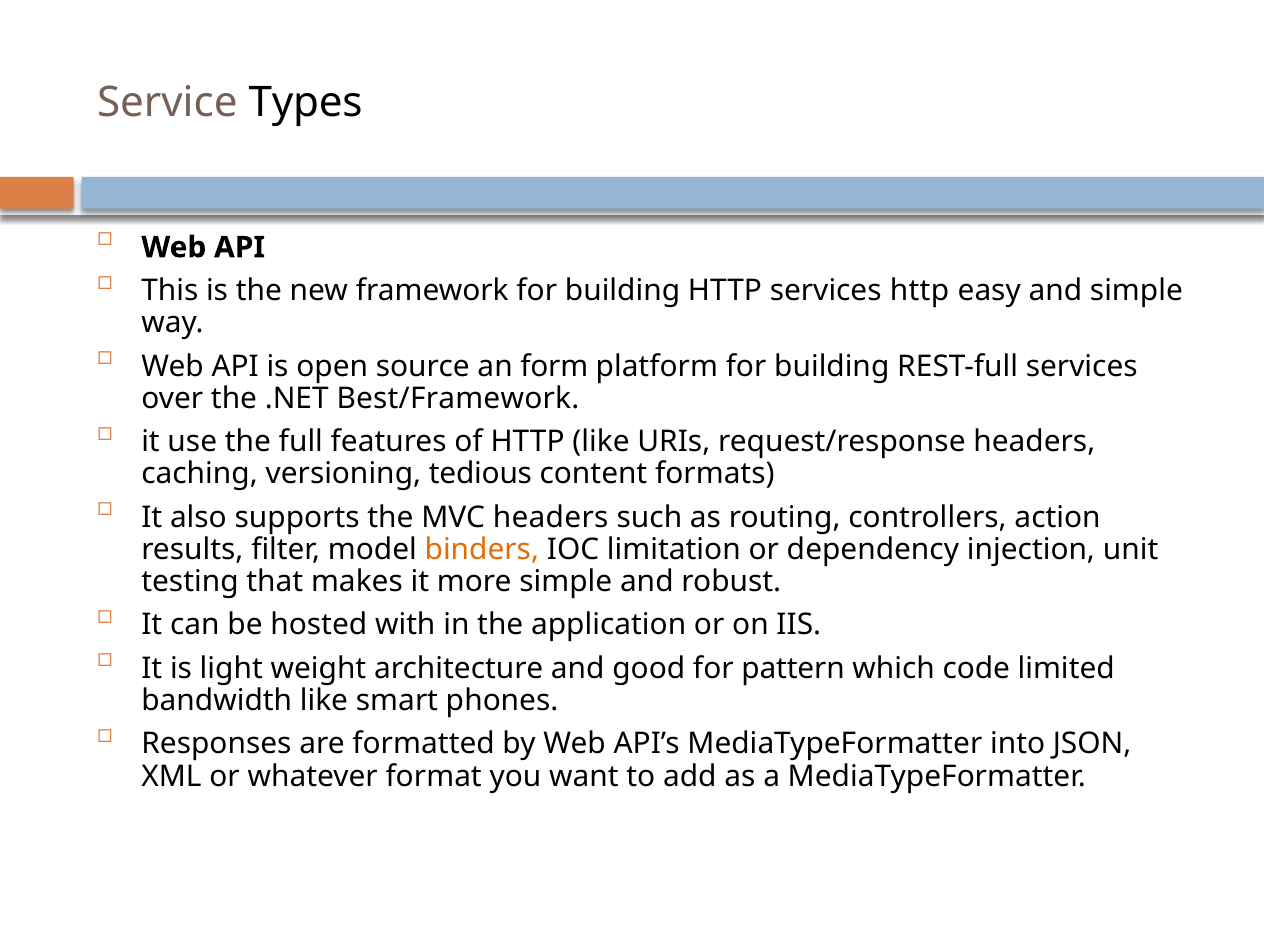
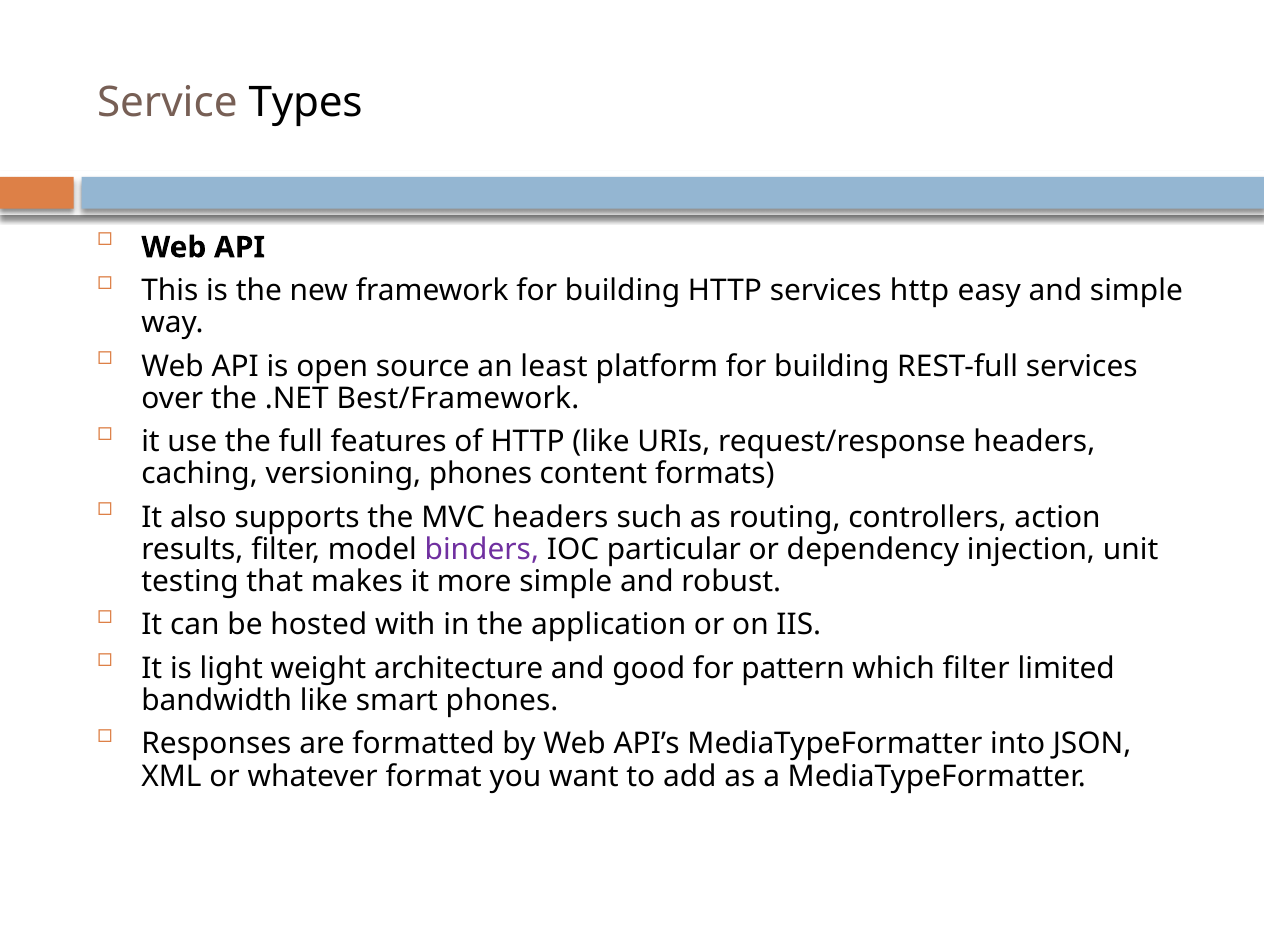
form: form -> least (554, 366)
versioning tedious: tedious -> phones (480, 474)
binders colour: orange -> purple (482, 550)
limitation: limitation -> particular (674, 550)
which code: code -> filter (976, 668)
